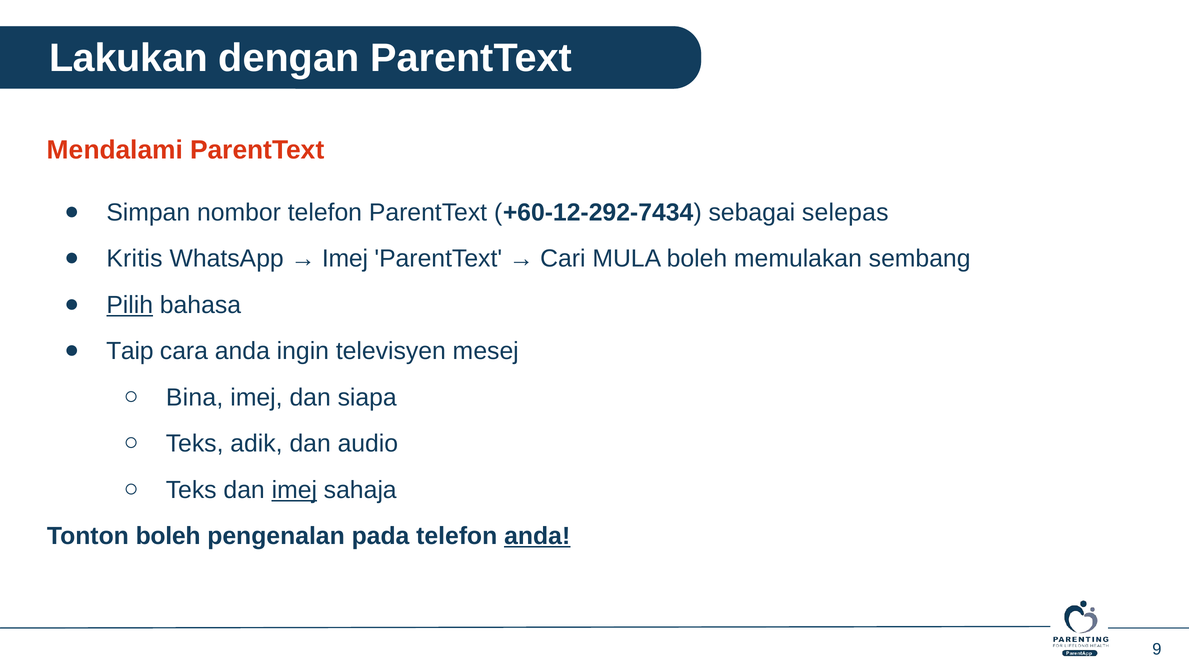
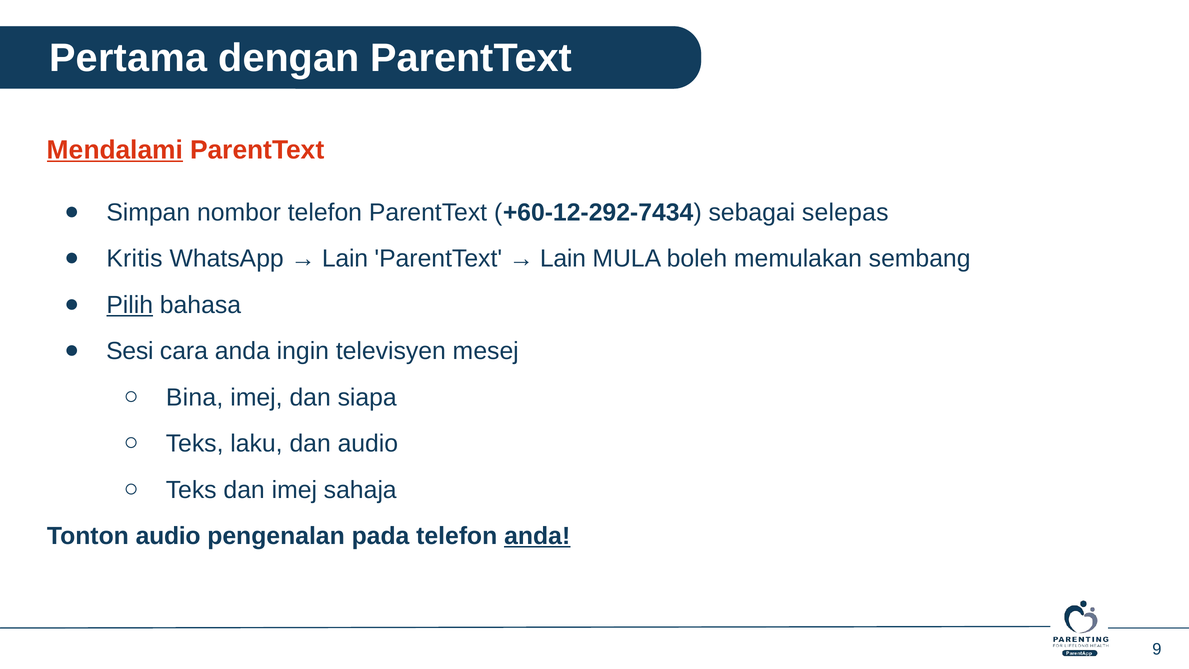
Lakukan: Lakukan -> Pertama (128, 58)
Mendalami underline: none -> present (115, 150)
Imej: Imej -> Lain (345, 259)
Cari: Cari -> Lain (563, 259)
Taip: Taip -> Sesi (130, 351)
adik: adik -> laku (256, 444)
imej underline: present -> none (294, 490)
Tonton boleh: boleh -> audio (168, 536)
